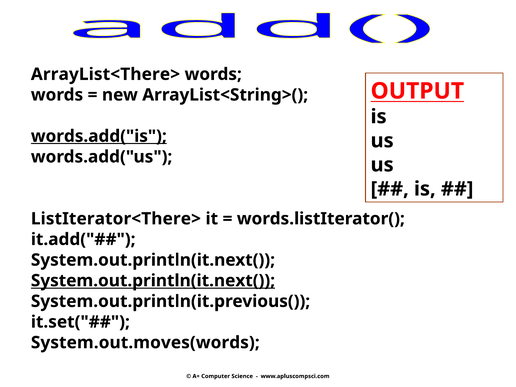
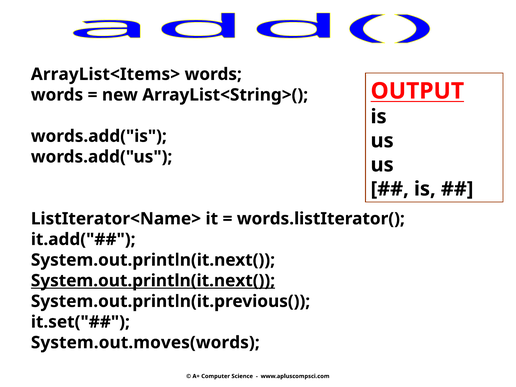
ArrayList<There>: ArrayList<There> -> ArrayList<Items> (105, 74)
words.add("is underline: present -> none (99, 136)
ListIterator<There>: ListIterator<There> -> ListIterator<Name> (116, 219)
